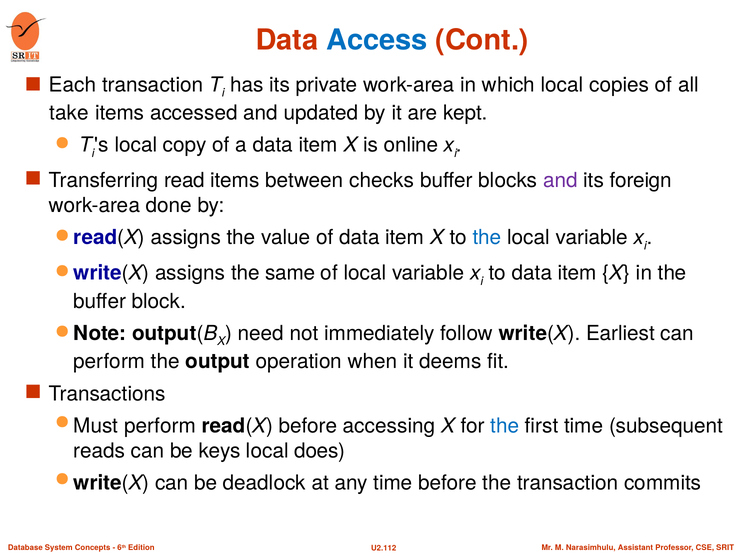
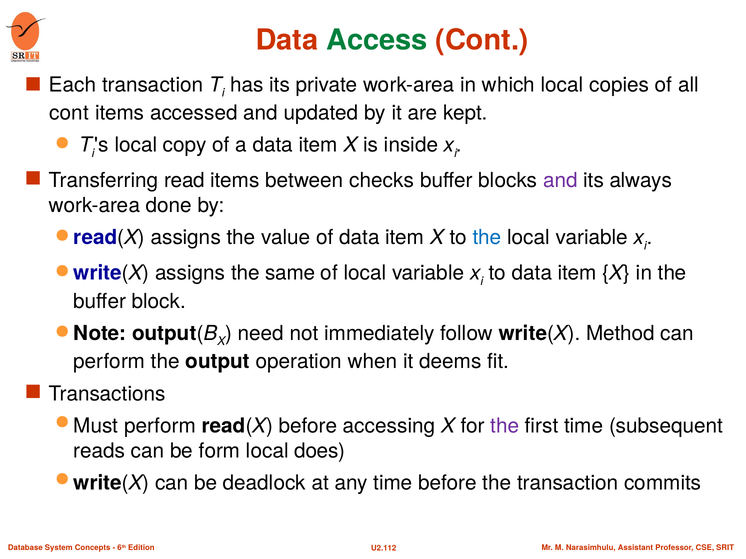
Access colour: blue -> green (377, 40)
take: take -> cont (69, 113)
online: online -> inside (411, 145)
foreign: foreign -> always (641, 181)
Earliest: Earliest -> Method (620, 334)
the colour: blue -> purple (505, 426)
keys: keys -> form (220, 451)
